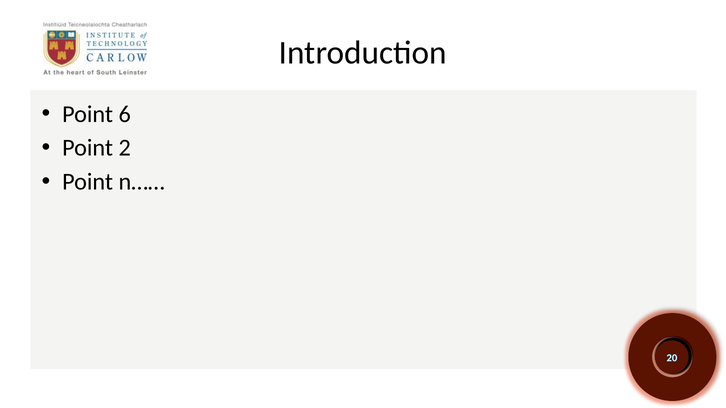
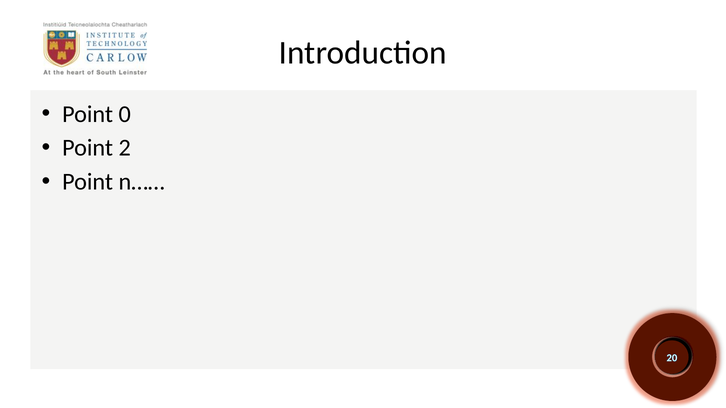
6: 6 -> 0 (125, 114)
